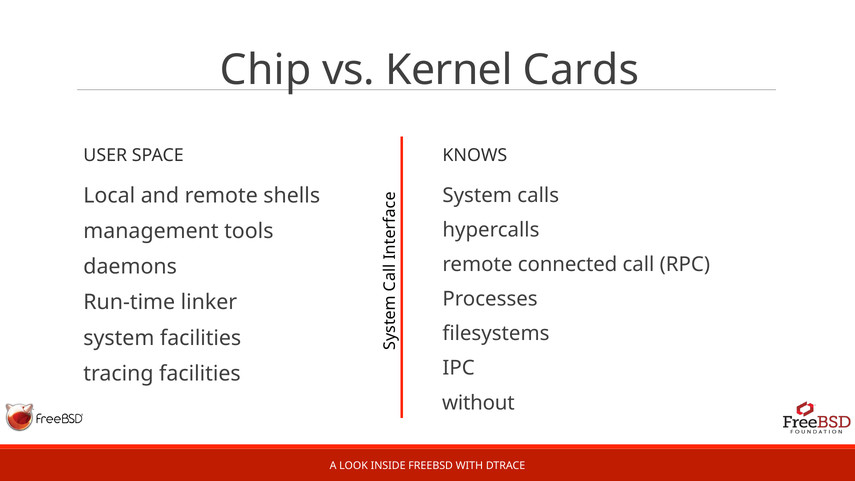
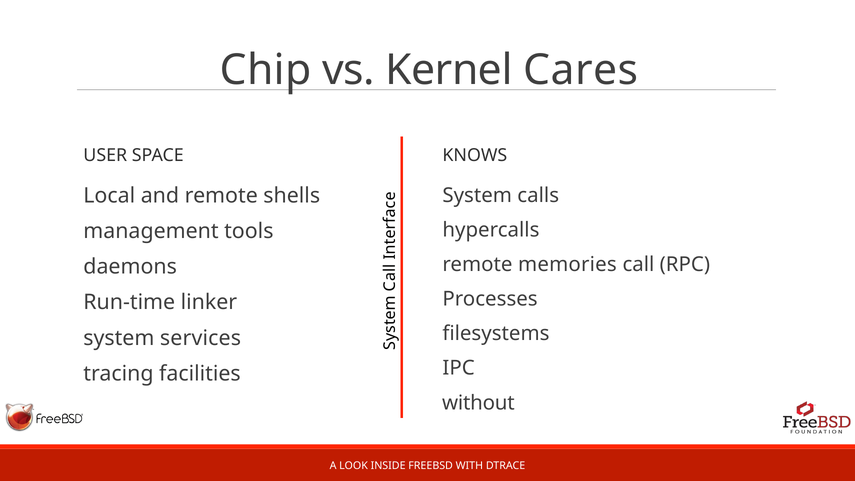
Cards: Cards -> Cares (581, 70)
connected: connected -> memories (567, 264)
system facilities: facilities -> services (200, 338)
